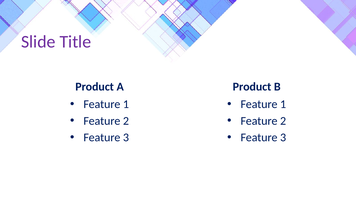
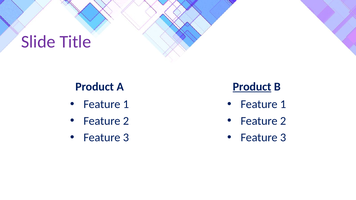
Product underline: none -> present (252, 87)
